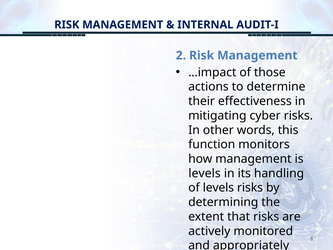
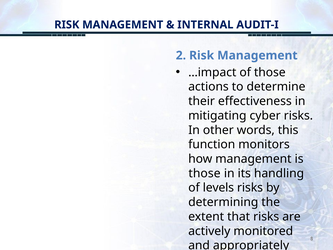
levels: levels -> those (205, 173)
